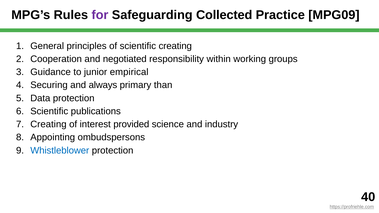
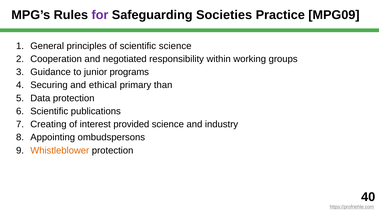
Collected: Collected -> Societies (224, 15)
scientific creating: creating -> science (175, 46)
empirical: empirical -> programs (129, 72)
always: always -> ethical (103, 85)
Whistleblower colour: blue -> orange (60, 151)
